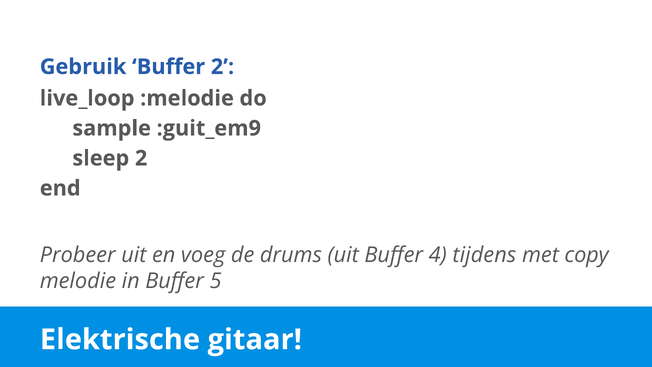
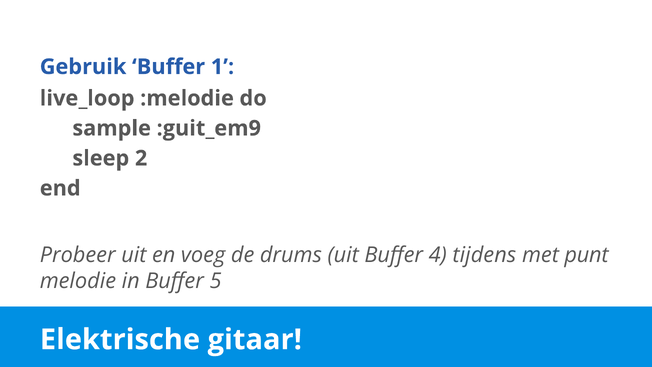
Buffer 2: 2 -> 1 (222, 67)
copy: copy -> punt (586, 255)
